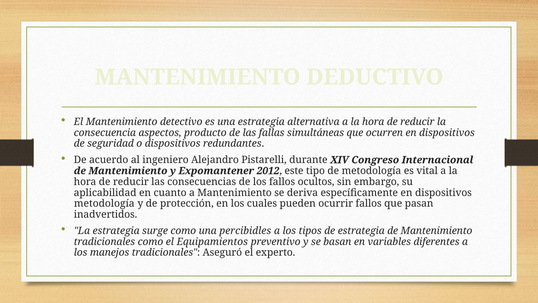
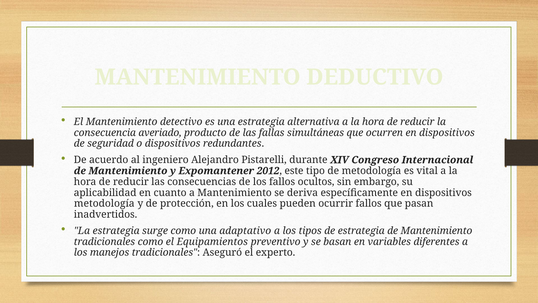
aspectos: aspectos -> averiado (160, 133)
percibidles: percibidles -> adaptativo (245, 231)
